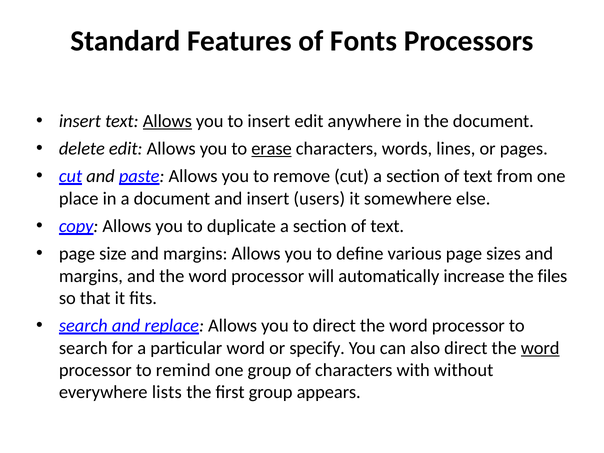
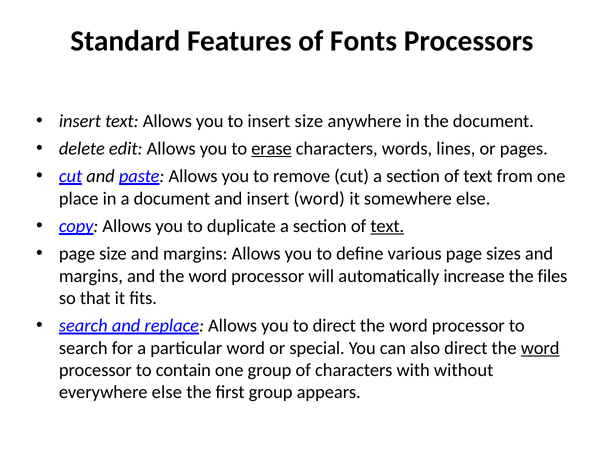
Allows underline: present -> none (167, 121)
insert edit: edit -> size (309, 121)
insert users: users -> word (319, 199)
text underline: none -> present (387, 226)
specify: specify -> special (317, 348)
remind: remind -> contain (183, 370)
everywhere lists: lists -> else (167, 392)
